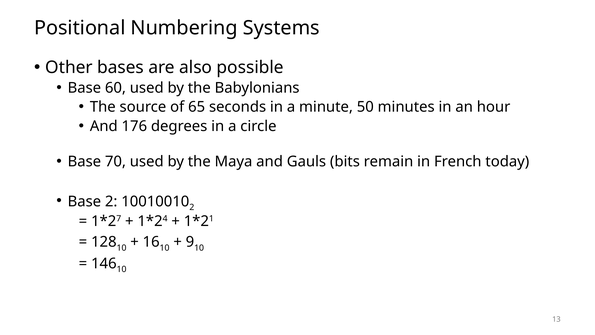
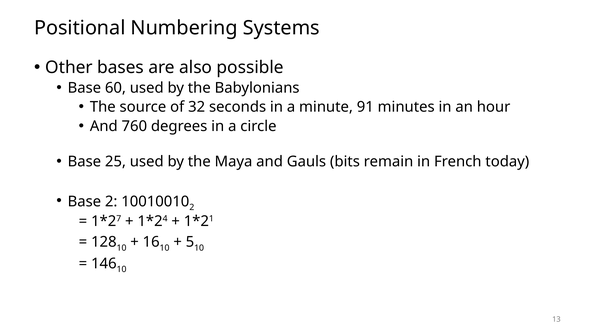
65: 65 -> 32 (197, 107)
50: 50 -> 91 (365, 107)
176: 176 -> 760 (134, 126)
70: 70 -> 25 (115, 161)
9: 9 -> 5 (190, 242)
